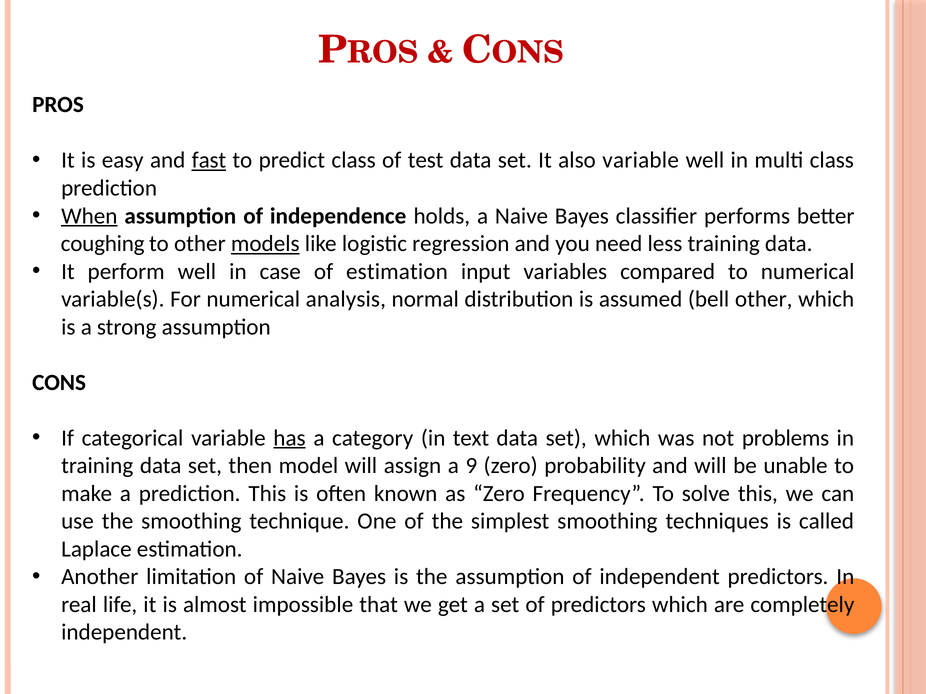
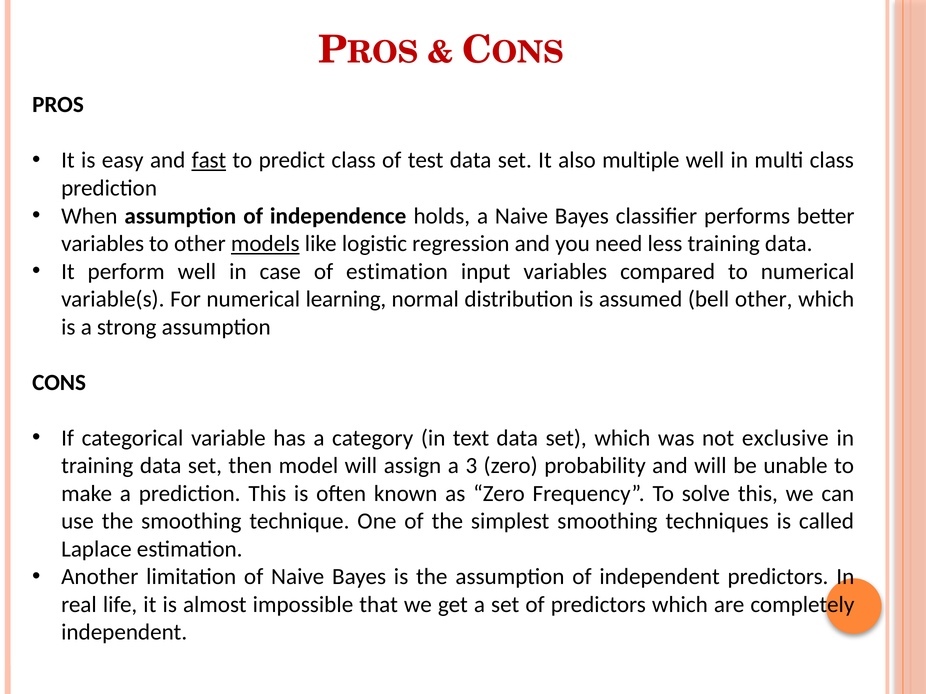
also variable: variable -> multiple (641, 160)
When underline: present -> none (89, 216)
coughing: coughing -> variables (103, 244)
analysis: analysis -> learning (346, 299)
has underline: present -> none (290, 438)
problems: problems -> exclusive (785, 438)
9: 9 -> 3 (471, 466)
